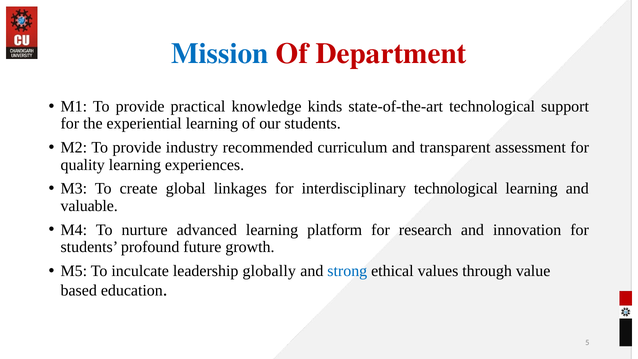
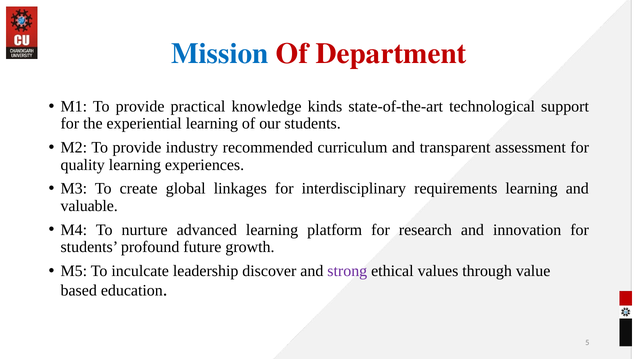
interdisciplinary technological: technological -> requirements (456, 189)
globally: globally -> discover (269, 271)
strong colour: blue -> purple (347, 271)
